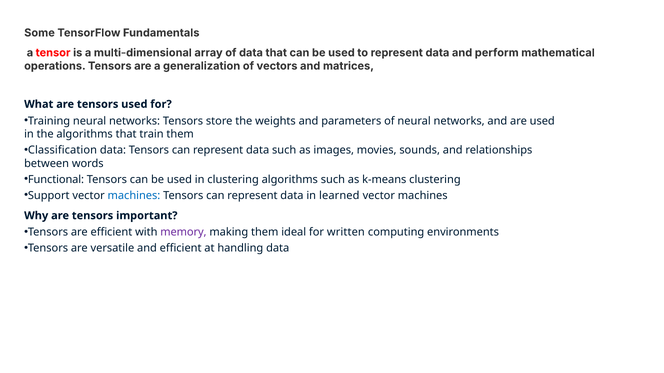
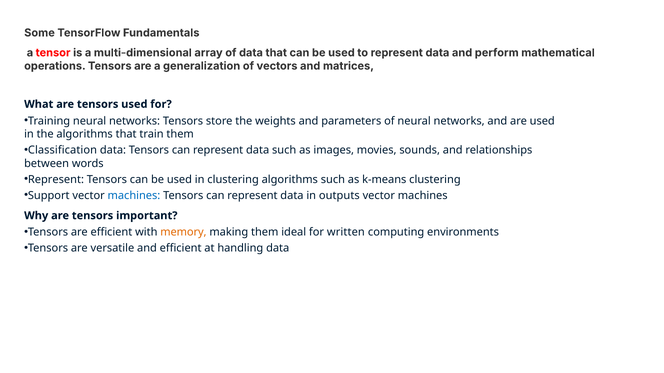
Functional: Functional -> Represent (56, 180)
learned: learned -> outputs (339, 196)
memory colour: purple -> orange (183, 233)
